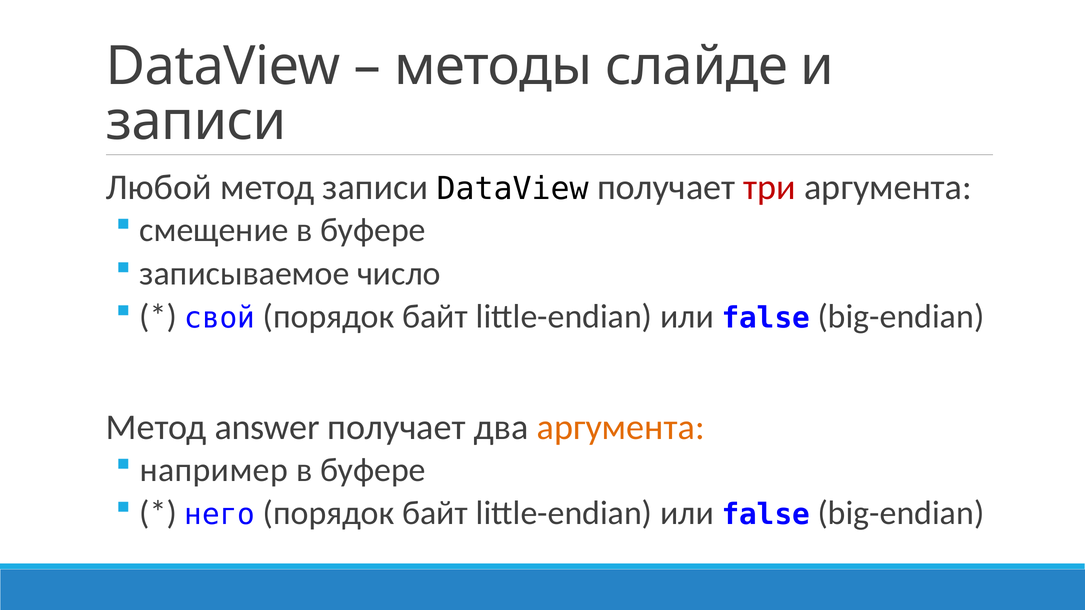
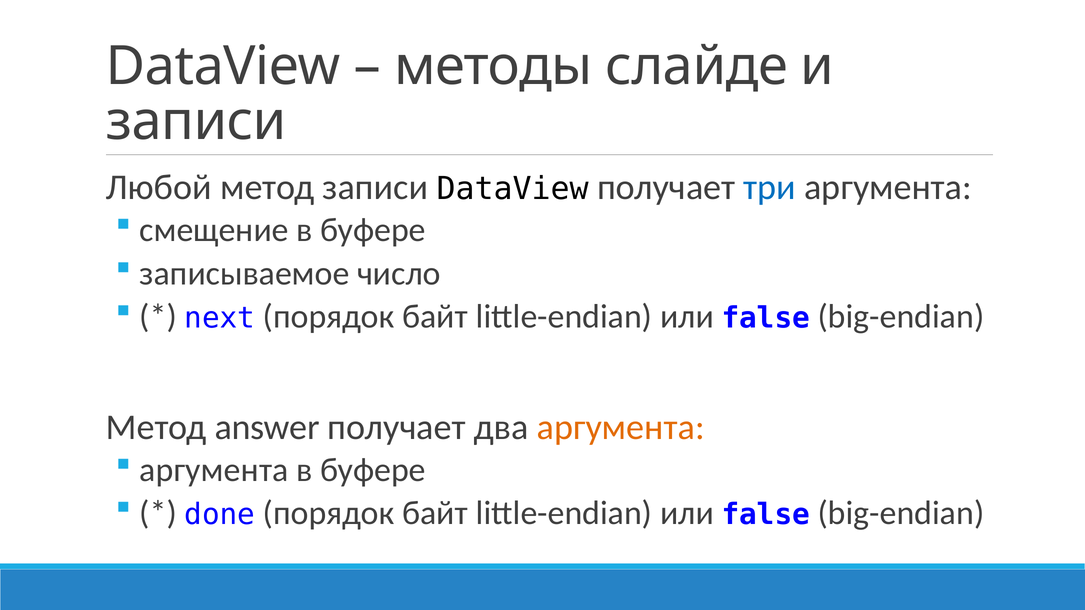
три colour: red -> blue (770, 188)
свой: свой -> next (220, 318)
например: например -> аргумента (214, 470)
него: него -> done (220, 515)
